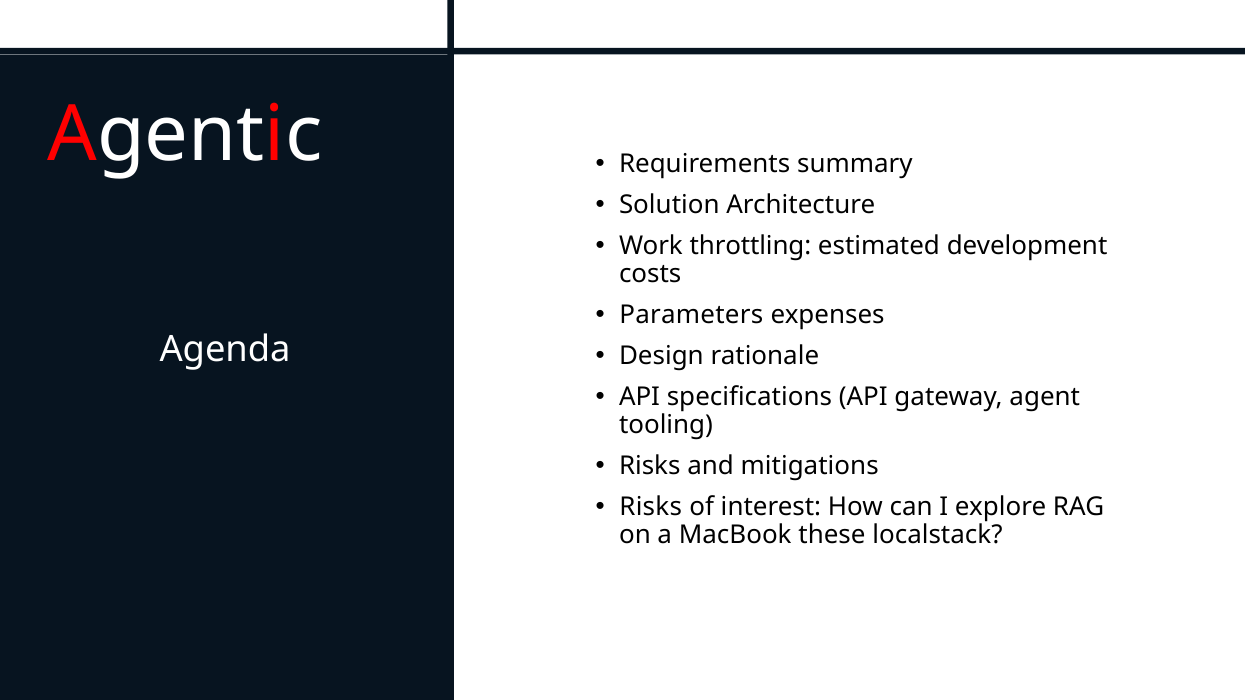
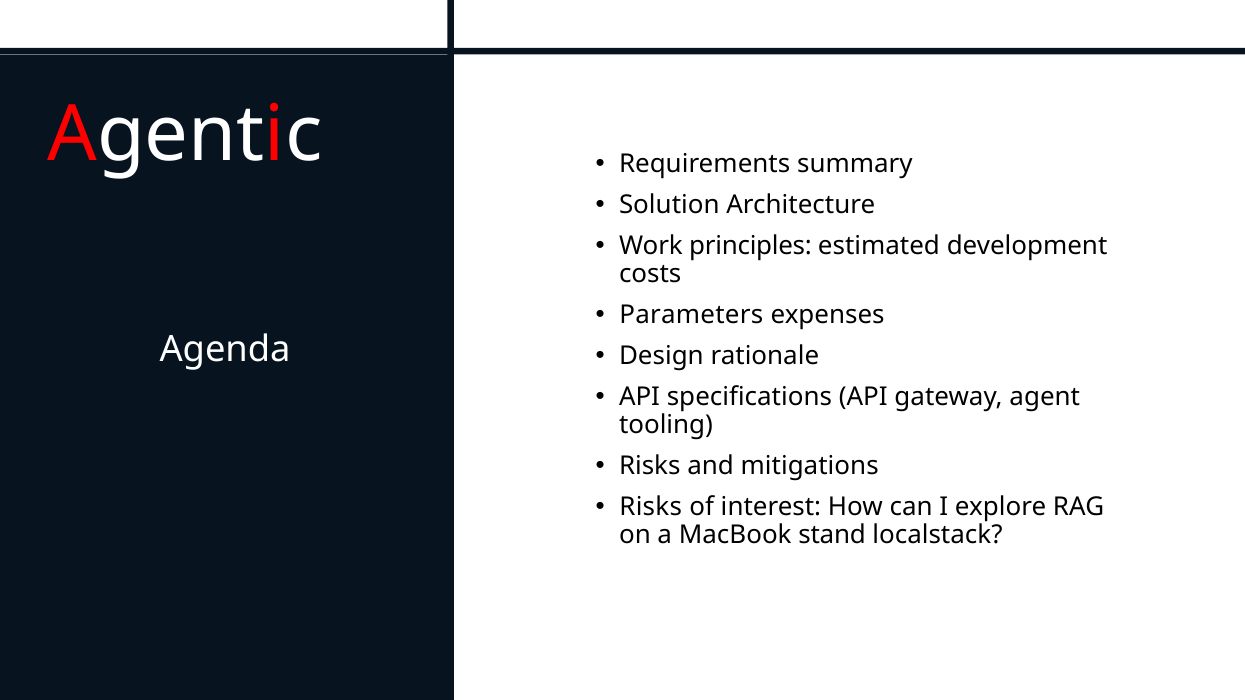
throttling: throttling -> principles (751, 246)
these: these -> stand (832, 536)
